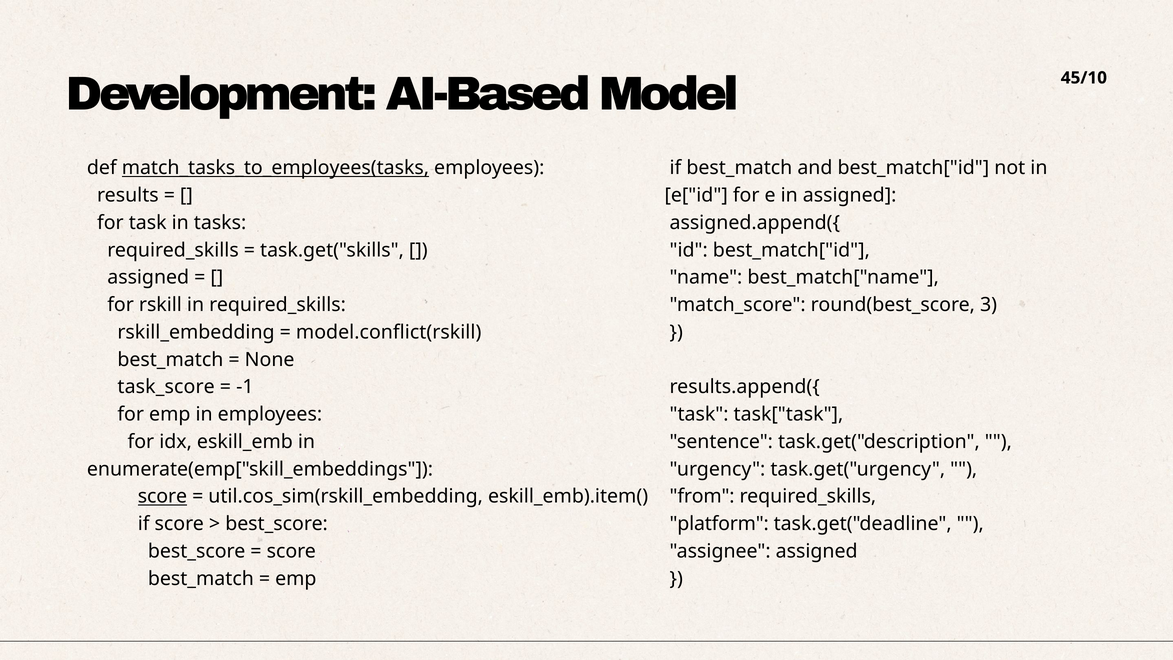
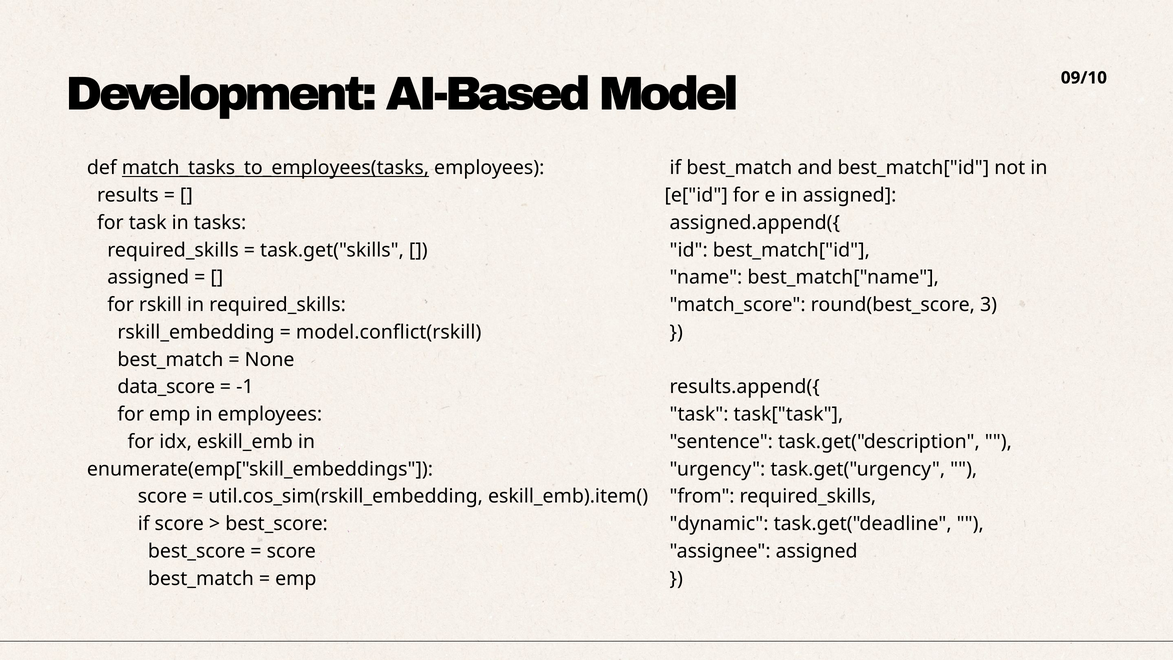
45/10: 45/10 -> 09/10 (1084, 78)
task_score: task_score -> data_score (166, 387)
score underline: present -> none (162, 496)
platform: platform -> dynamic (719, 524)
